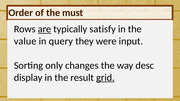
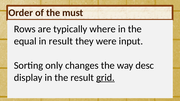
are underline: present -> none (45, 29)
satisfy: satisfy -> where (103, 29)
value: value -> equal (25, 41)
in query: query -> result (61, 41)
